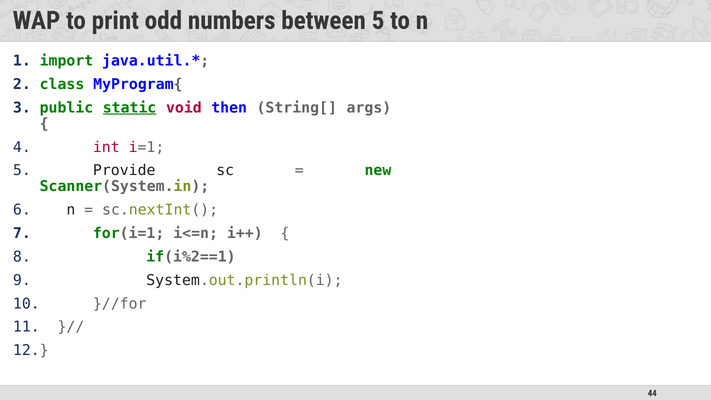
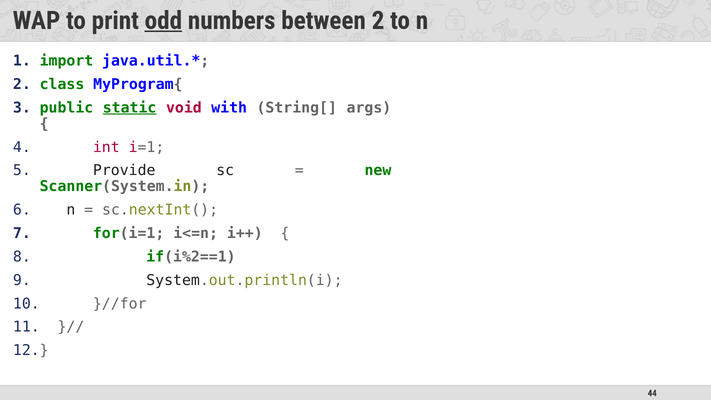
odd underline: none -> present (163, 21)
between 5: 5 -> 2 (378, 21)
then: then -> with (229, 108)
